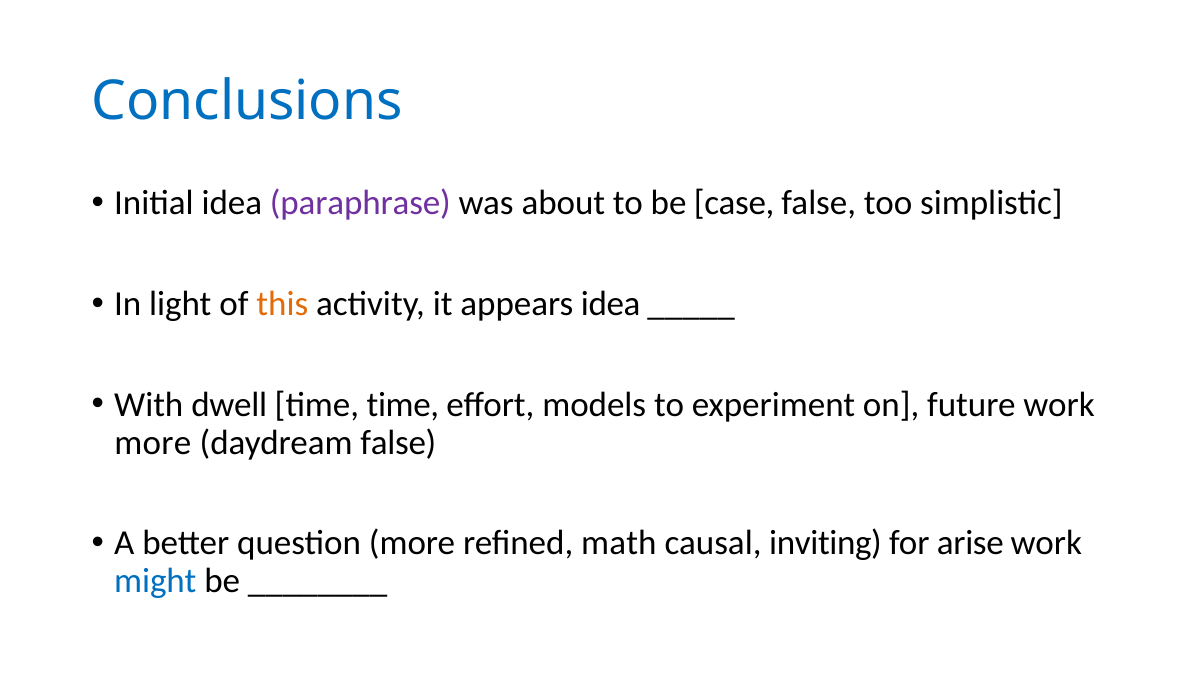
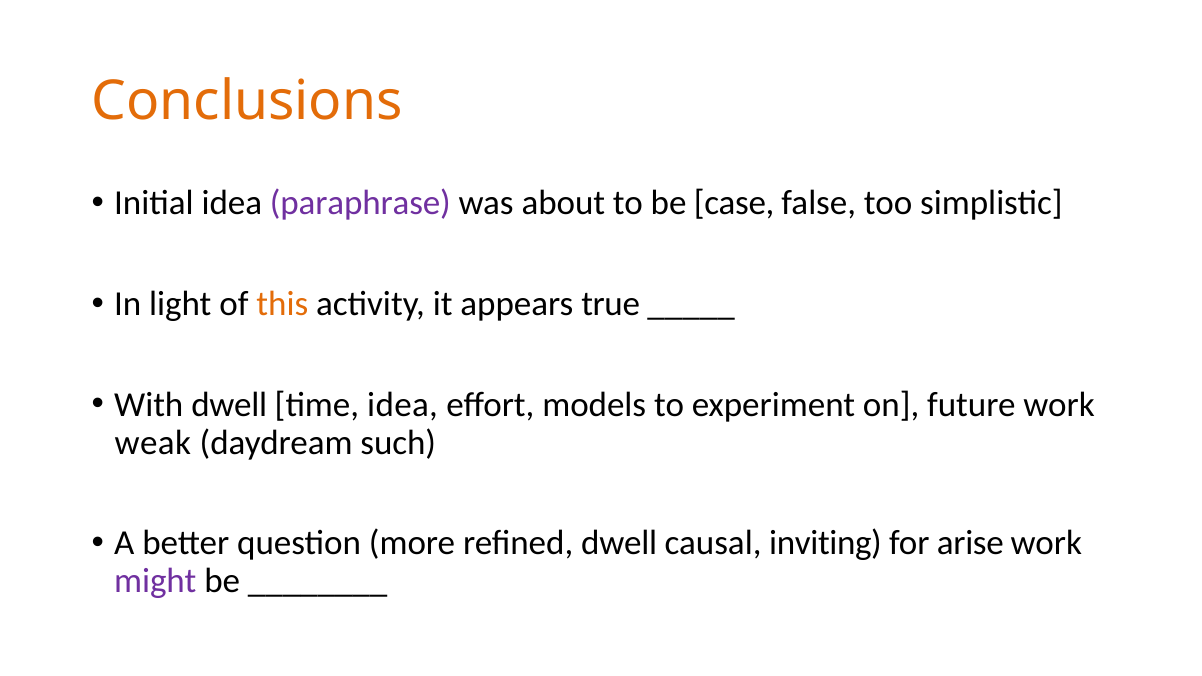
Conclusions colour: blue -> orange (247, 101)
appears idea: idea -> true (611, 304)
time time: time -> idea (403, 405)
more: more -> weak (153, 443)
daydream false: false -> such (398, 443)
refined math: math -> dwell (619, 543)
might colour: blue -> purple (155, 581)
